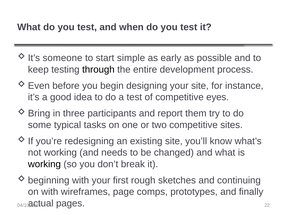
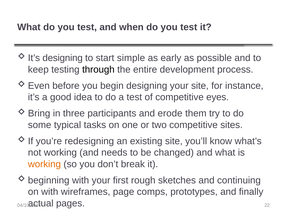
someone: someone -> designing (63, 58)
report: report -> erode (170, 114)
working colour: black -> orange (44, 164)
